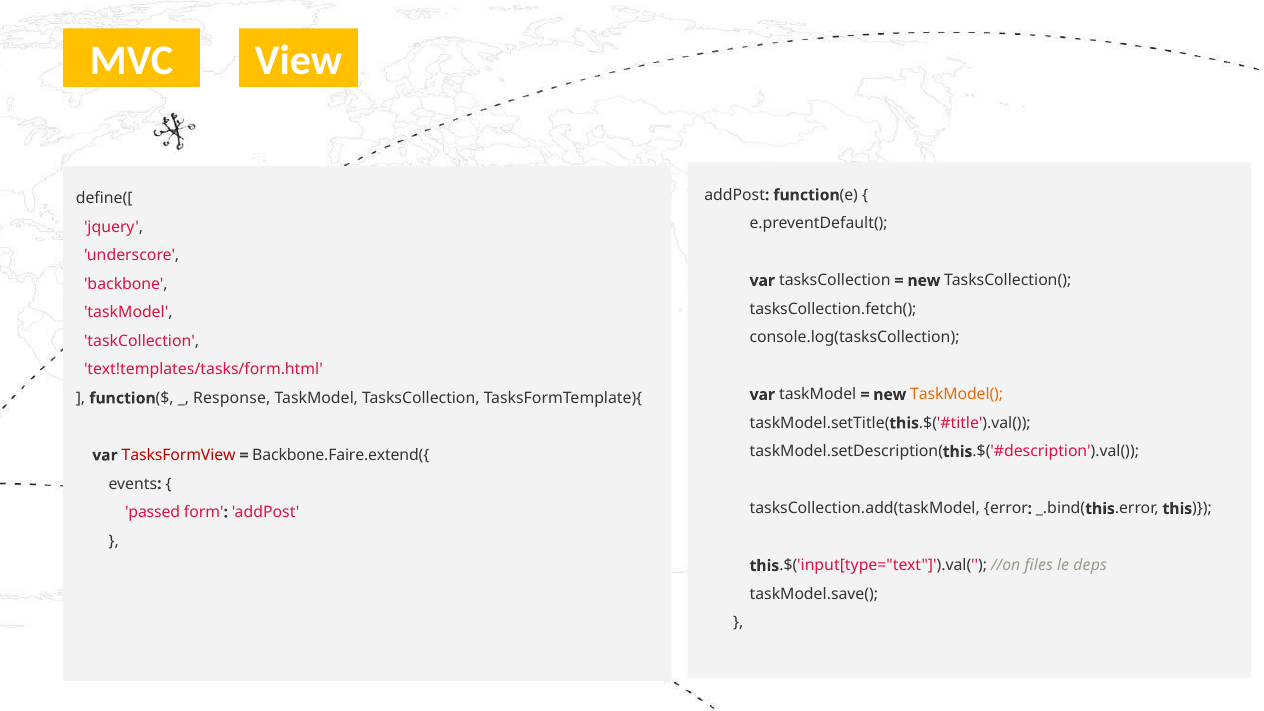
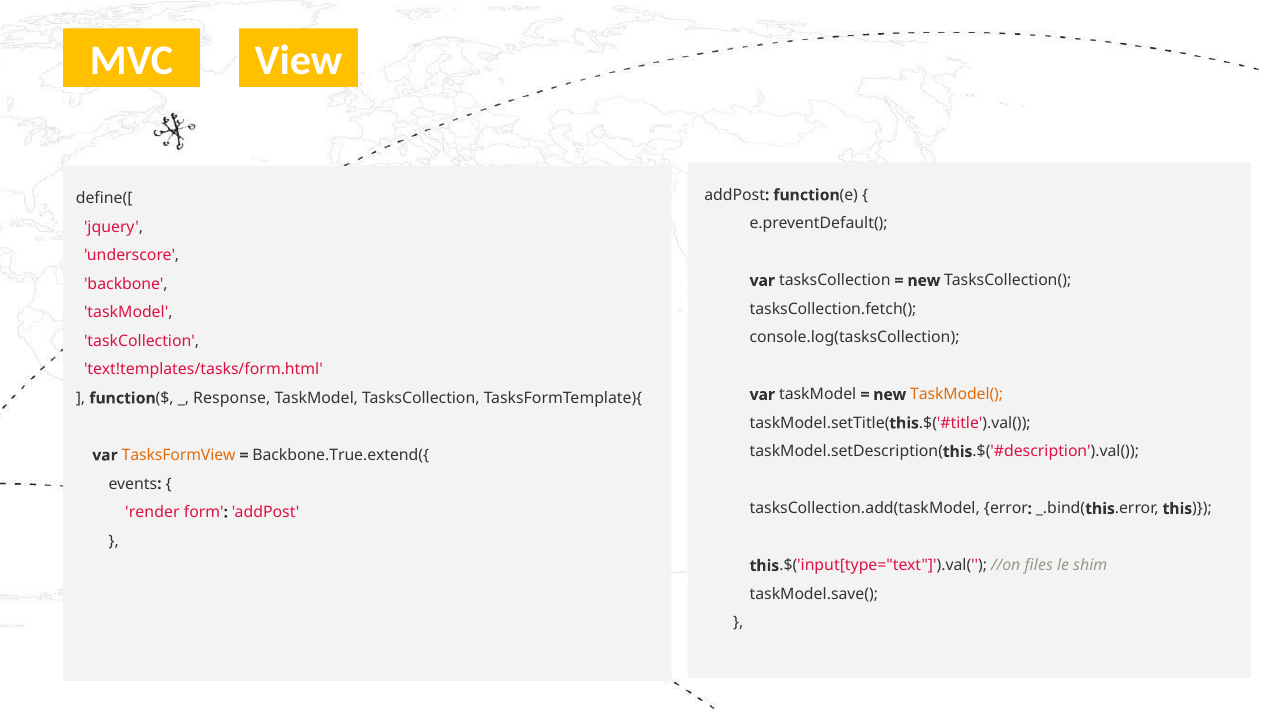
TasksFormView colour: red -> orange (179, 455)
Backbone.Faire.extend({: Backbone.Faire.extend({ -> Backbone.True.extend({ (341, 455)
passed: passed -> render (152, 512)
deps: deps -> shim (1090, 566)
